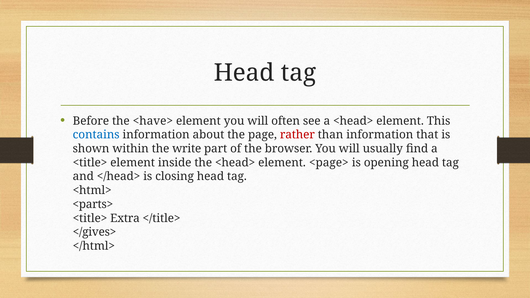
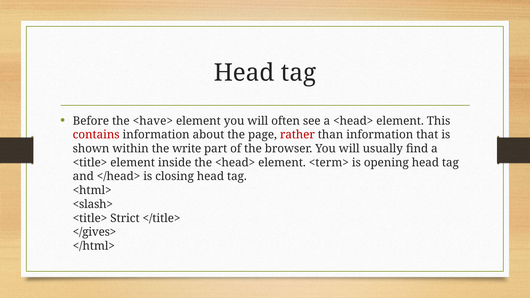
contains colour: blue -> red (96, 135)
<page>: <page> -> <term> (329, 163)
<parts>: <parts> -> <slash> (93, 204)
Extra: Extra -> Strict (125, 218)
